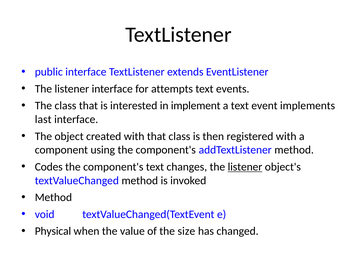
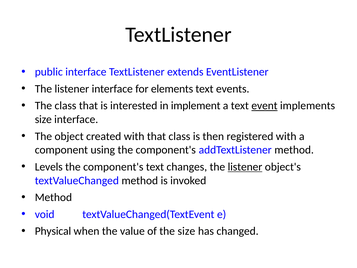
attempts: attempts -> elements (172, 89)
event underline: none -> present (264, 106)
last: last -> size (43, 119)
Codes: Codes -> Levels (49, 167)
